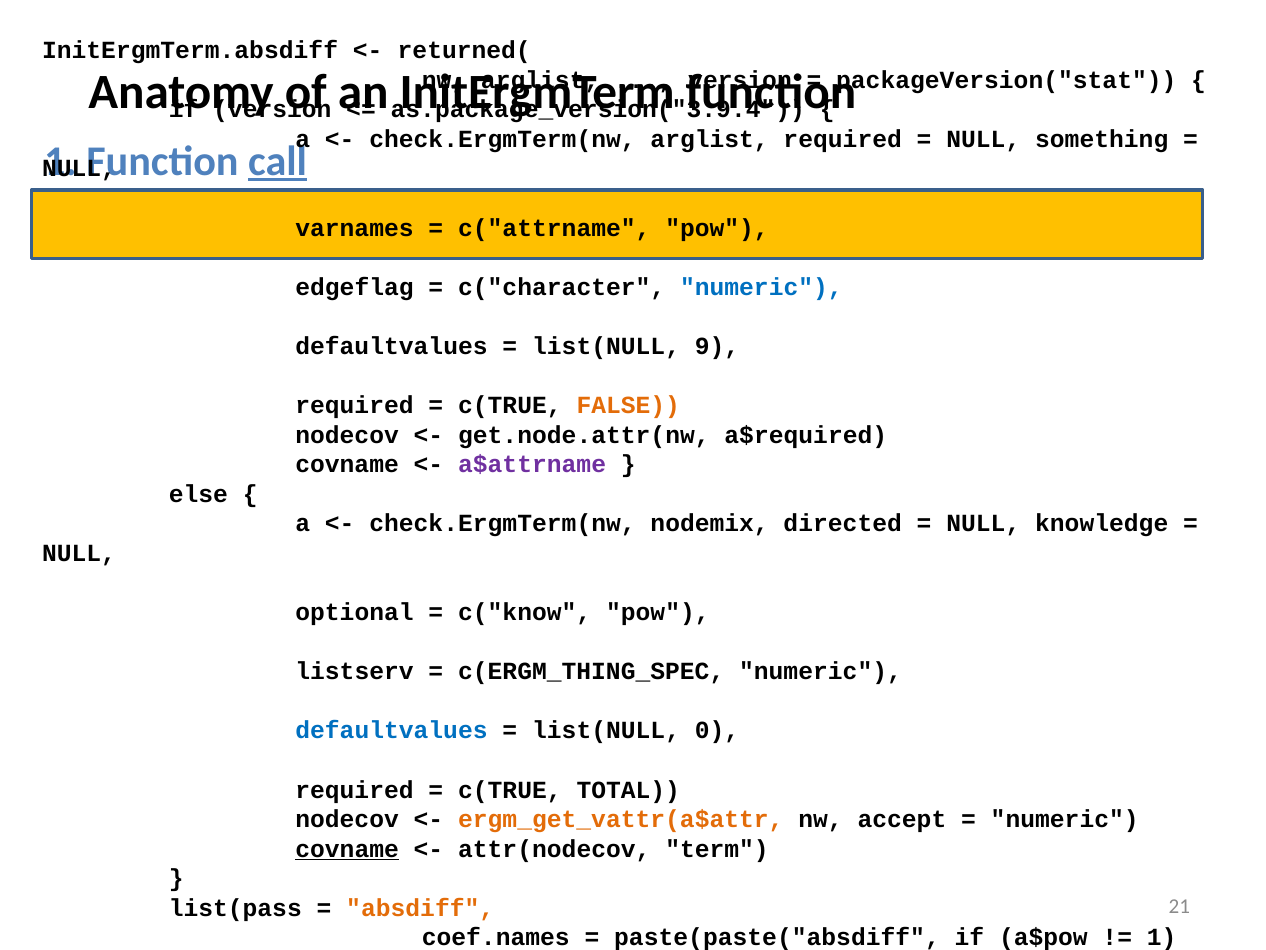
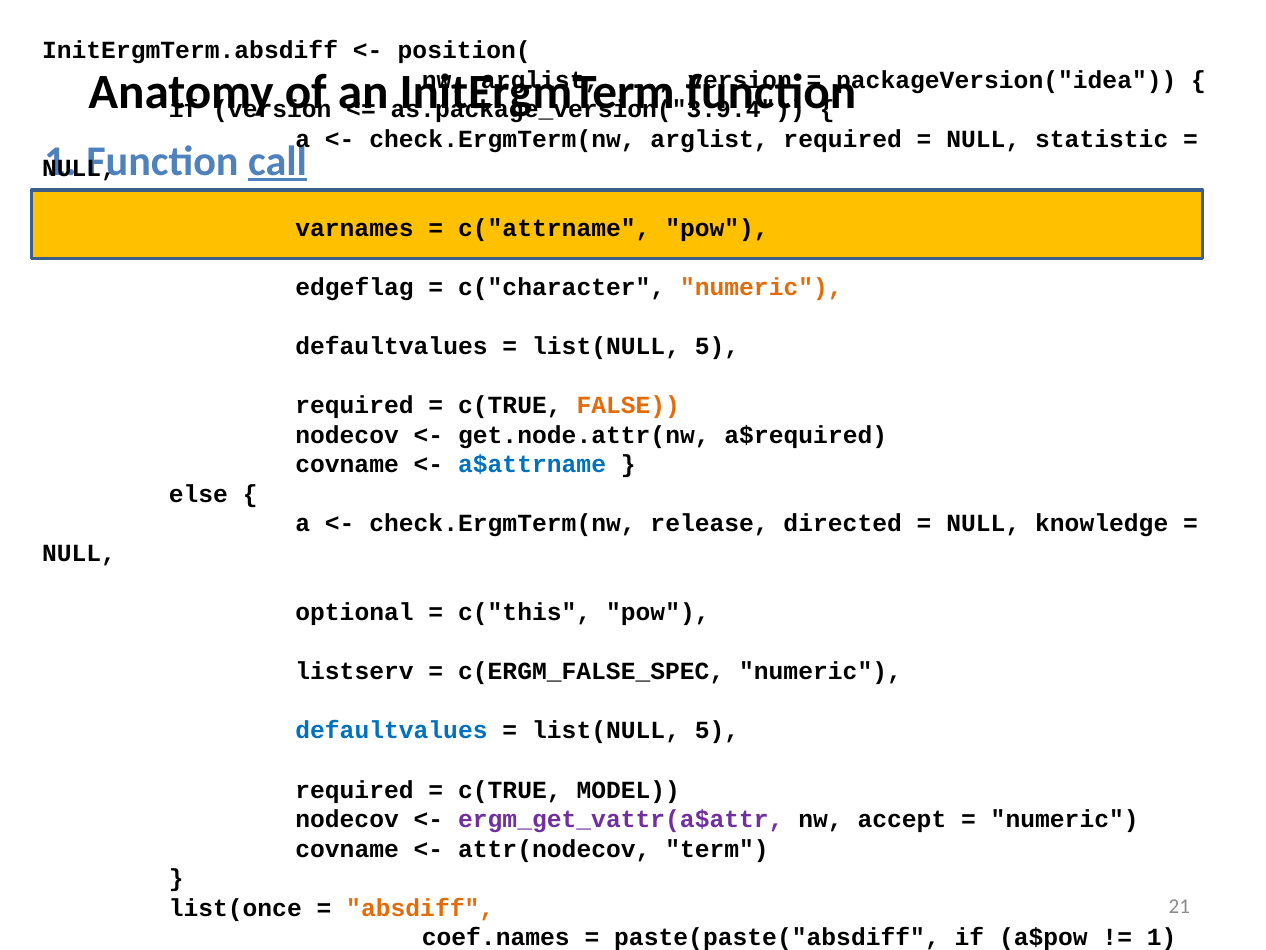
returned(: returned( -> position( (464, 51)
packageVersion("stat: packageVersion("stat -> packageVersion("idea (1006, 80)
something: something -> statistic (1102, 139)
numeric colour: blue -> orange (761, 287)
9: 9 -> 5 (717, 346)
a$attrname colour: purple -> blue (532, 464)
nodemix: nodemix -> release (710, 523)
c("know: c("know -> c("this (525, 612)
c(ERGM_THING_SPEC: c(ERGM_THING_SPEC -> c(ERGM_FALSE_SPEC (591, 671)
0: 0 -> 5 (717, 730)
TOTAL: TOTAL -> MODEL (628, 789)
ergm_get_vattr(a$attr colour: orange -> purple (621, 819)
covname underline: present -> none (347, 849)
list(pass: list(pass -> list(once (235, 908)
